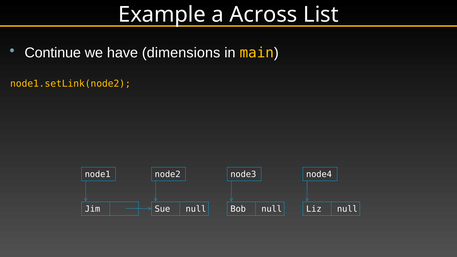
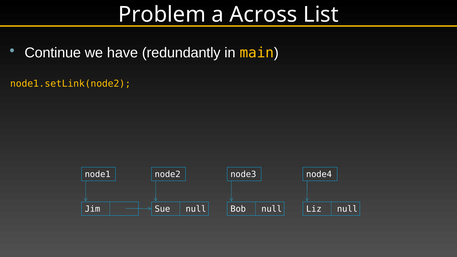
Example: Example -> Problem (162, 15)
dimensions: dimensions -> redundantly (181, 53)
